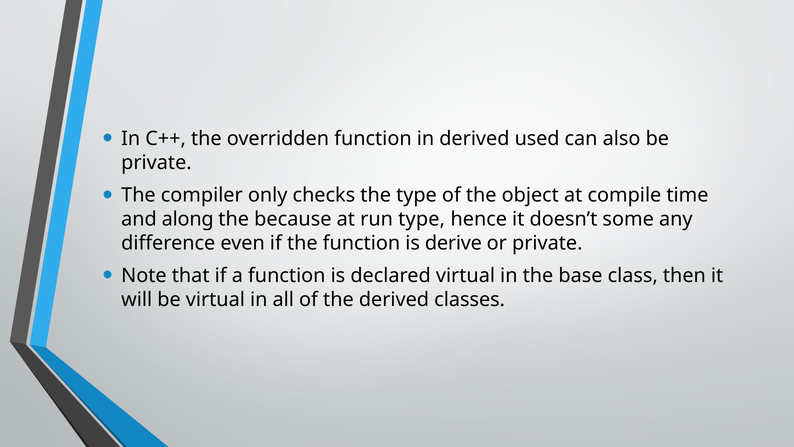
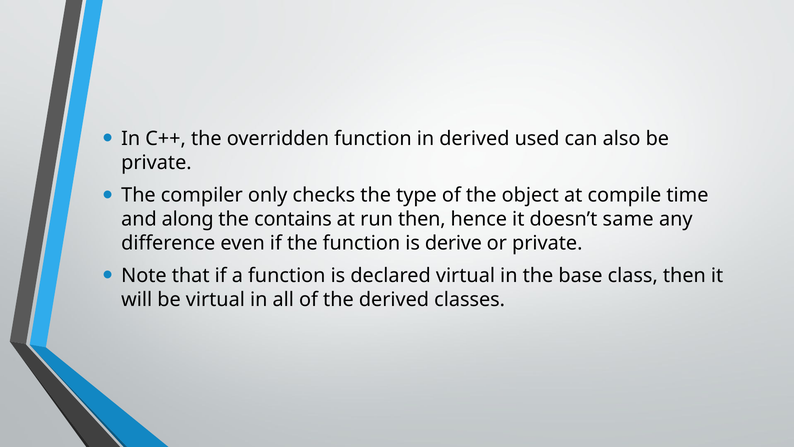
because: because -> contains (293, 219)
run type: type -> then (422, 219)
some: some -> same (628, 219)
